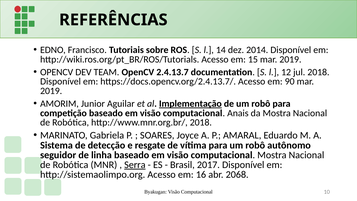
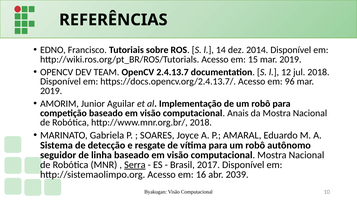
90: 90 -> 96 (290, 81)
Implementação underline: present -> none (190, 104)
2068: 2068 -> 2039 (237, 174)
